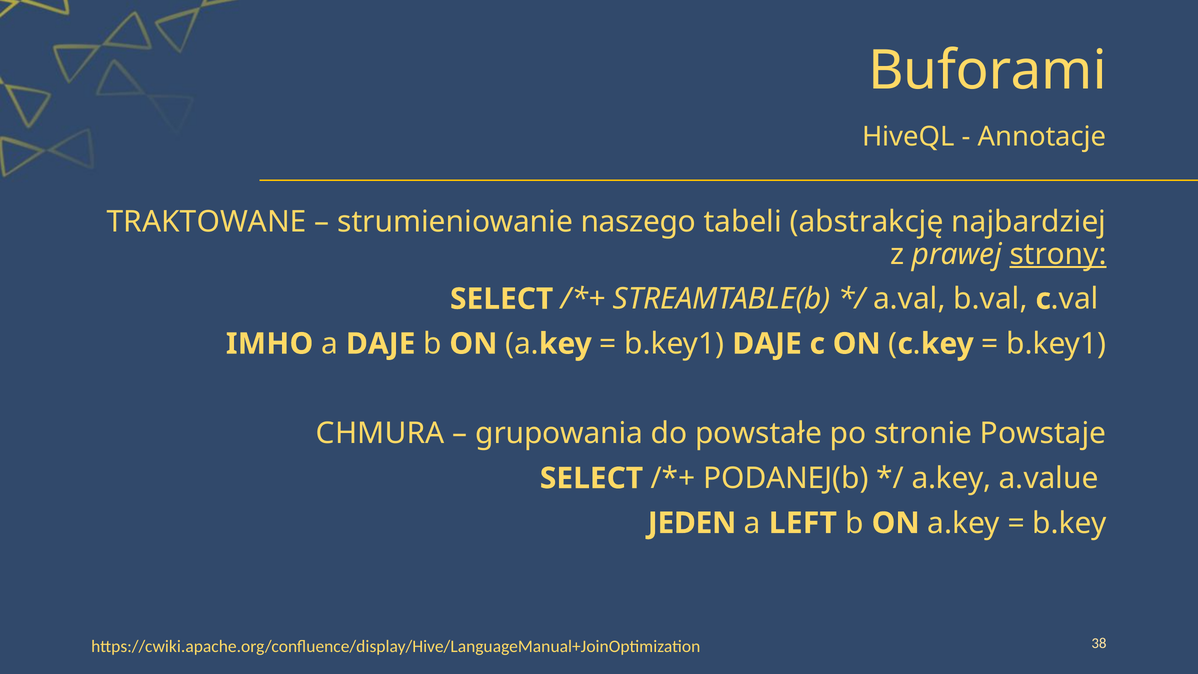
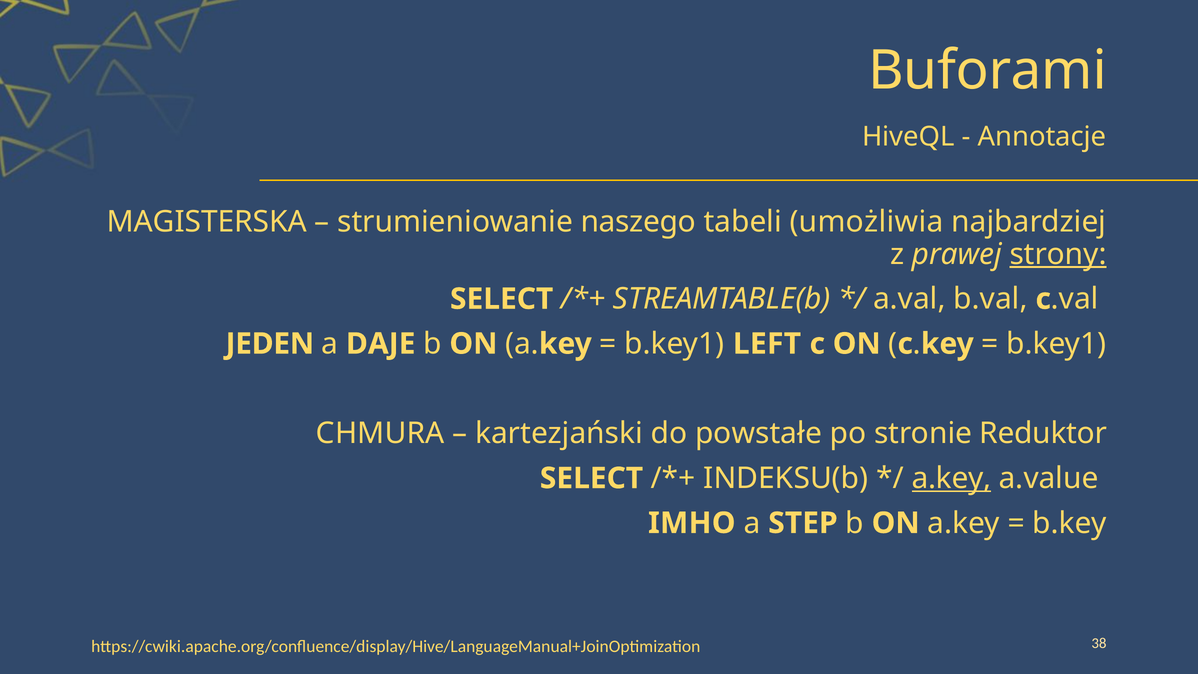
TRAKTOWANE: TRAKTOWANE -> MAGISTERSKA (207, 222)
abstrakcję: abstrakcję -> umożliwia (866, 222)
IMHO: IMHO -> JEDEN (270, 344)
b.key1 DAJE: DAJE -> LEFT (767, 344)
grupowania: grupowania -> kartezjański (559, 433)
Powstaje: Powstaje -> Reduktor (1043, 433)
PODANEJ(b: PODANEJ(b -> INDEKSU(b (786, 478)
a.key underline: none -> present (951, 478)
JEDEN: JEDEN -> IMHO (692, 523)
LEFT: LEFT -> STEP (803, 523)
